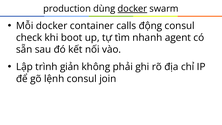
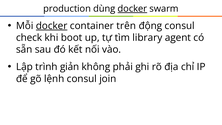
docker underline: none -> present (52, 26)
calls: calls -> trên (126, 26)
nhanh: nhanh -> library (147, 38)
